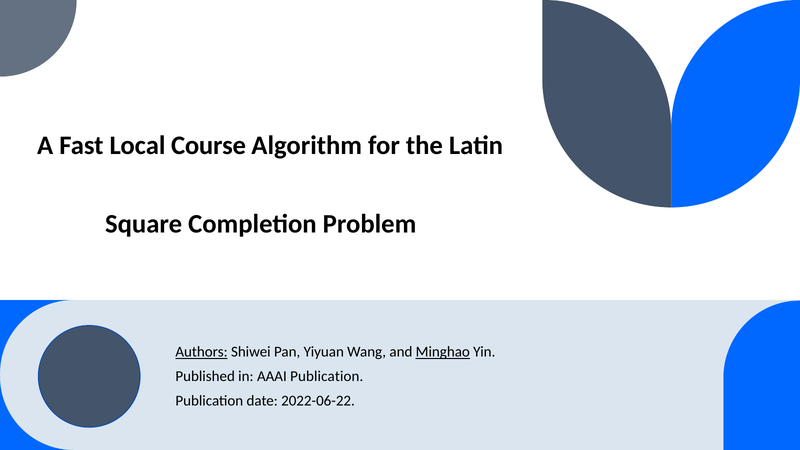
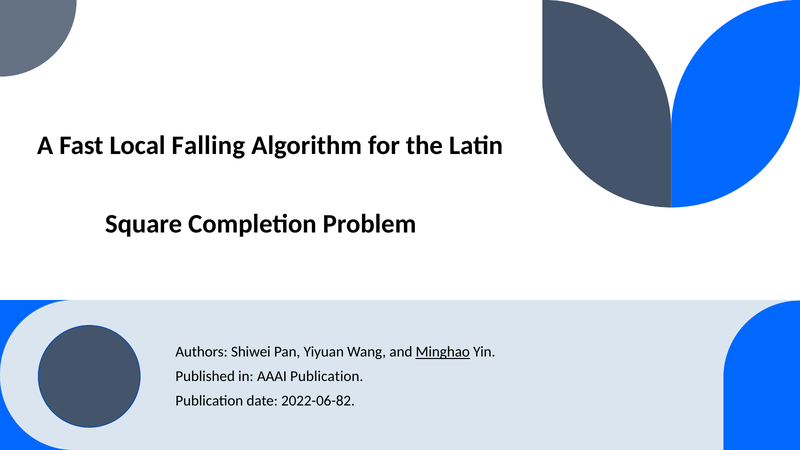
Course: Course -> Falling (208, 145)
Authors underline: present -> none (202, 352)
2022-06-22: 2022-06-22 -> 2022-06-82 (318, 401)
